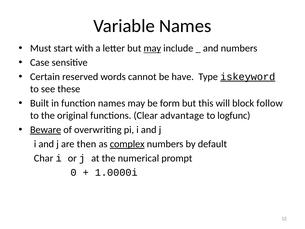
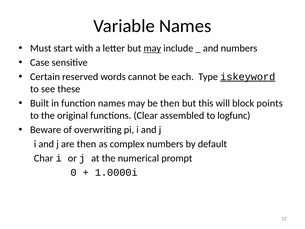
have: have -> each (183, 77)
be form: form -> then (170, 103)
follow: follow -> points (270, 103)
advantage: advantage -> assembled (182, 115)
Beware underline: present -> none (46, 130)
complex underline: present -> none (127, 144)
